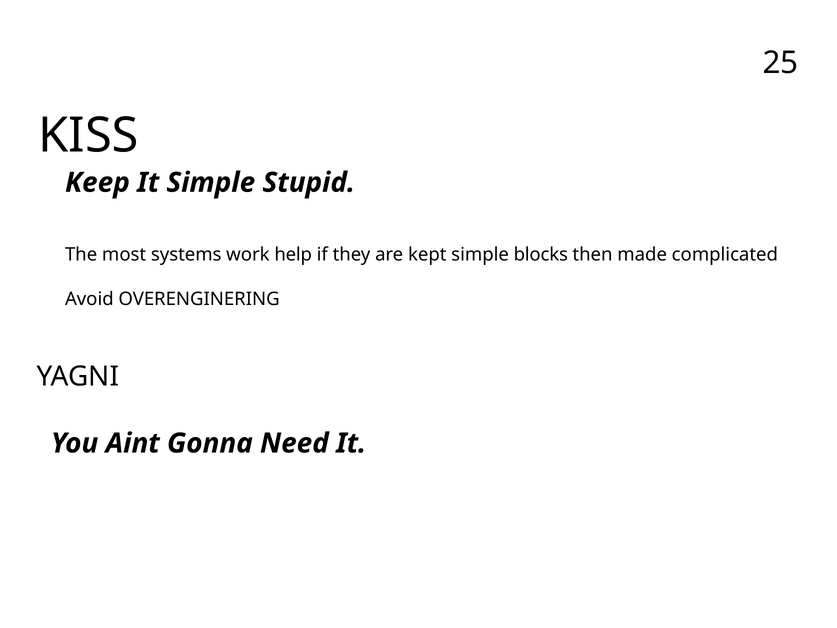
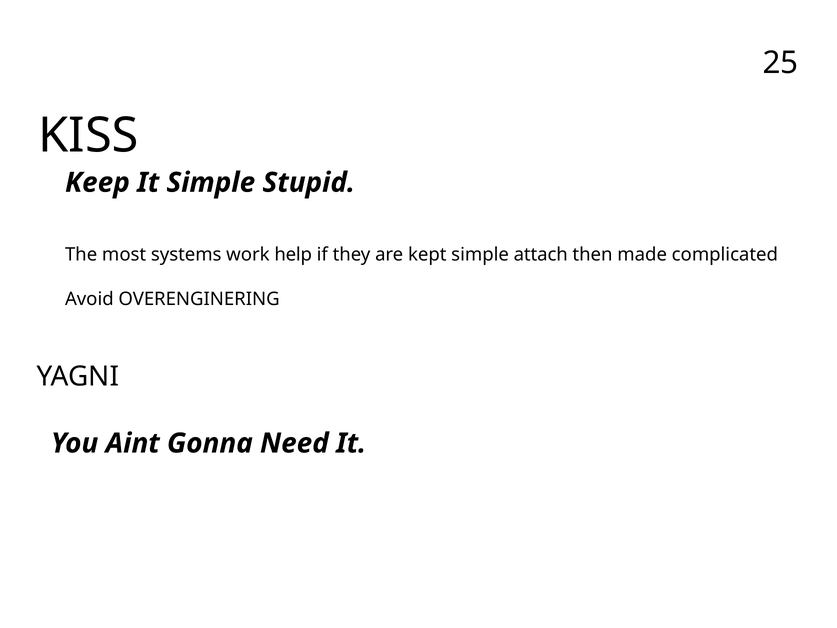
blocks: blocks -> attach (541, 254)
